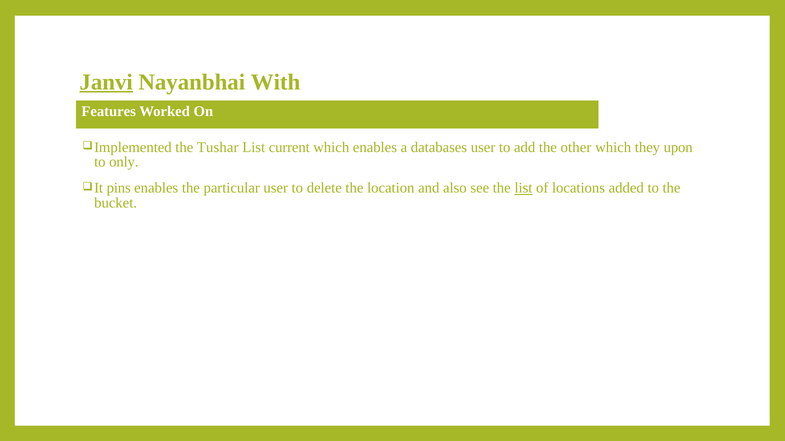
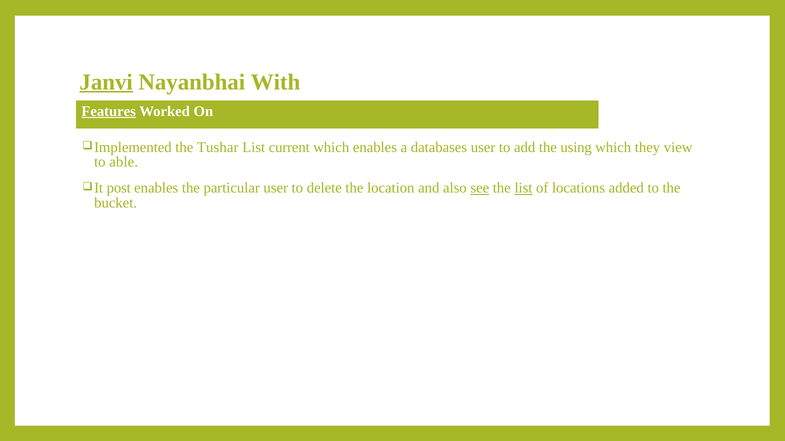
Features underline: none -> present (109, 111)
other: other -> using (576, 148)
upon: upon -> view (678, 148)
only: only -> able (124, 162)
pins: pins -> post (119, 188)
see underline: none -> present (480, 188)
